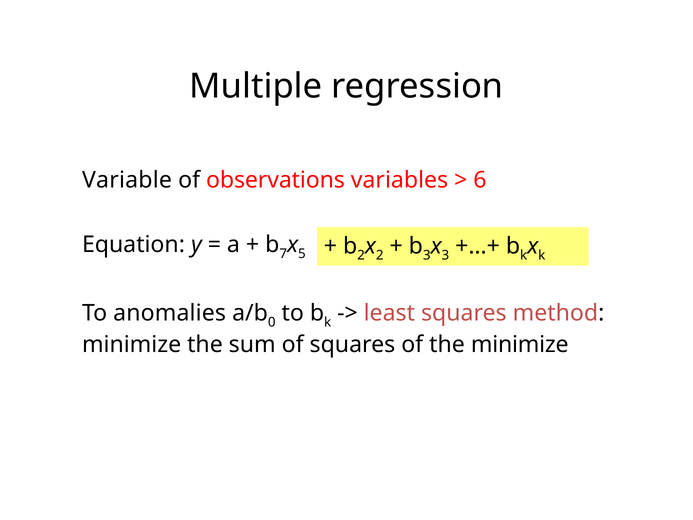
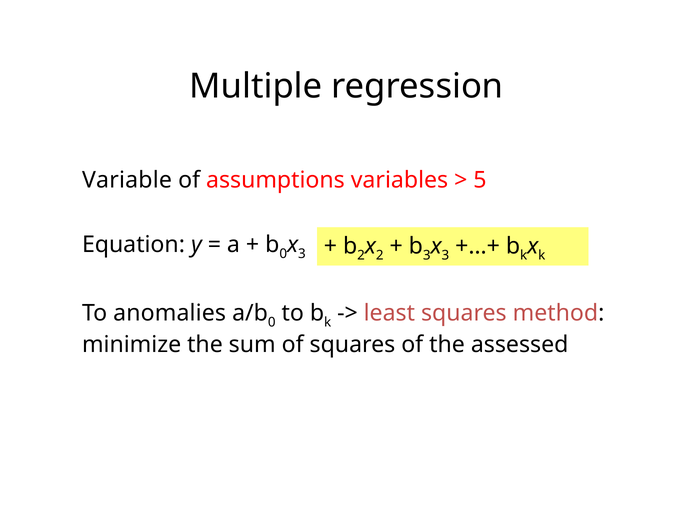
observations: observations -> assumptions (275, 180)
6: 6 -> 5 (480, 180)
7: 7 -> 0 (283, 253)
5: 5 -> 3 (302, 253)
the minimize: minimize -> assessed (520, 344)
